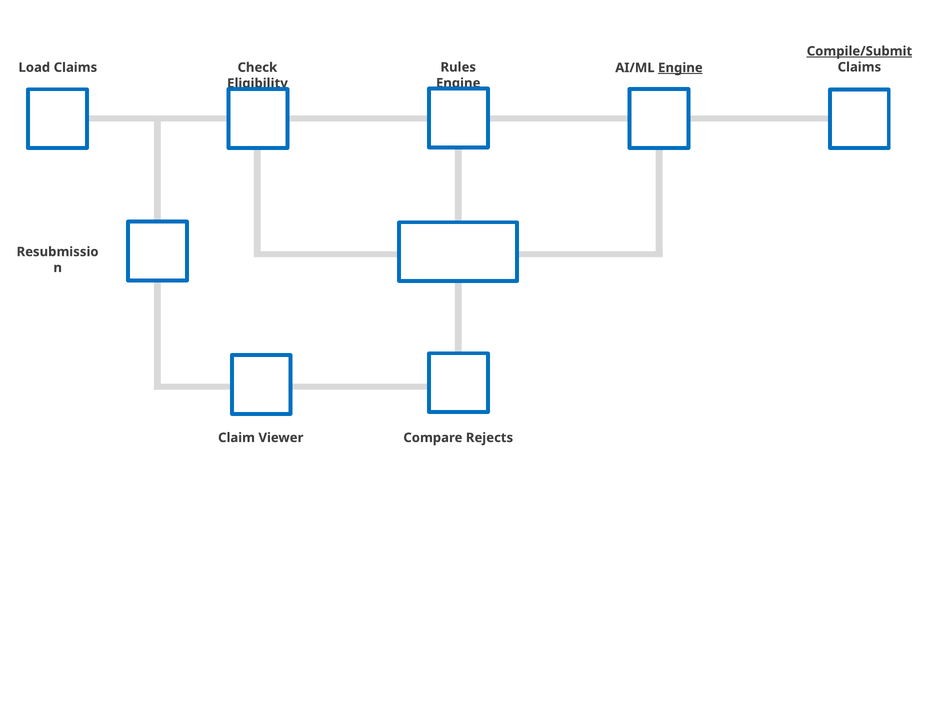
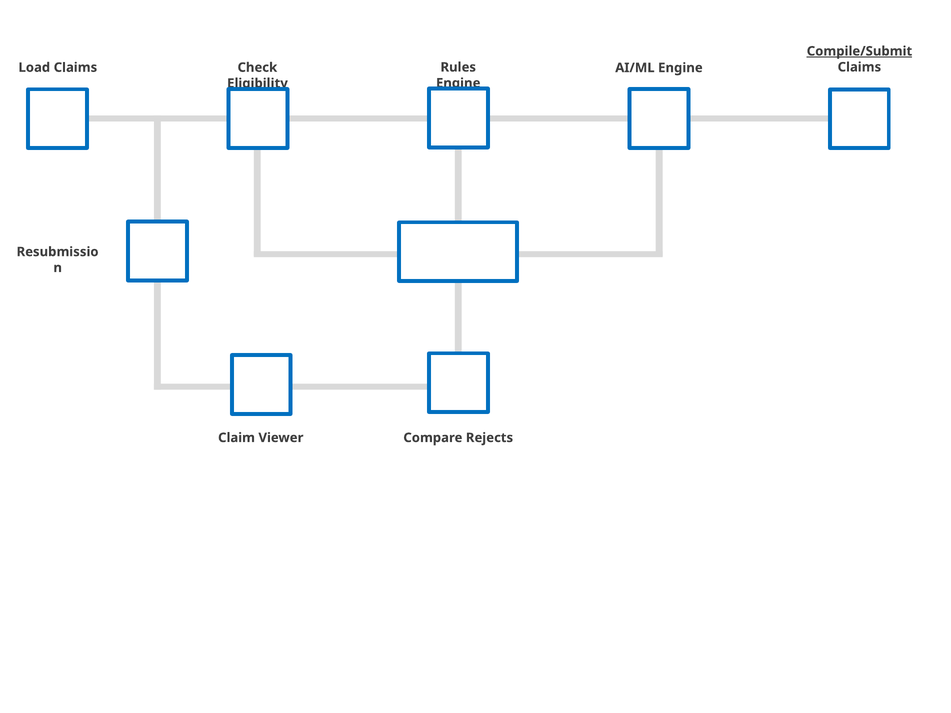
Engine underline: present -> none (680, 68)
